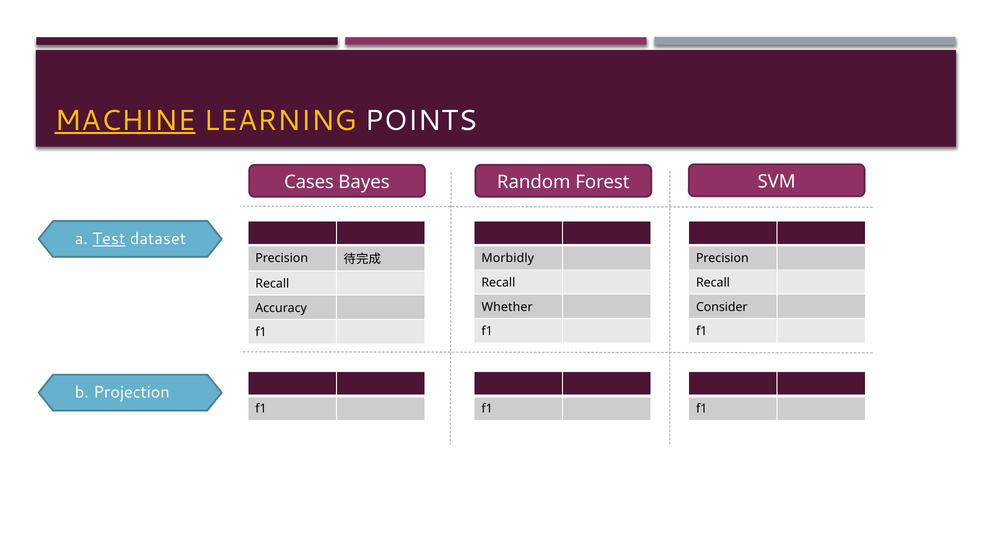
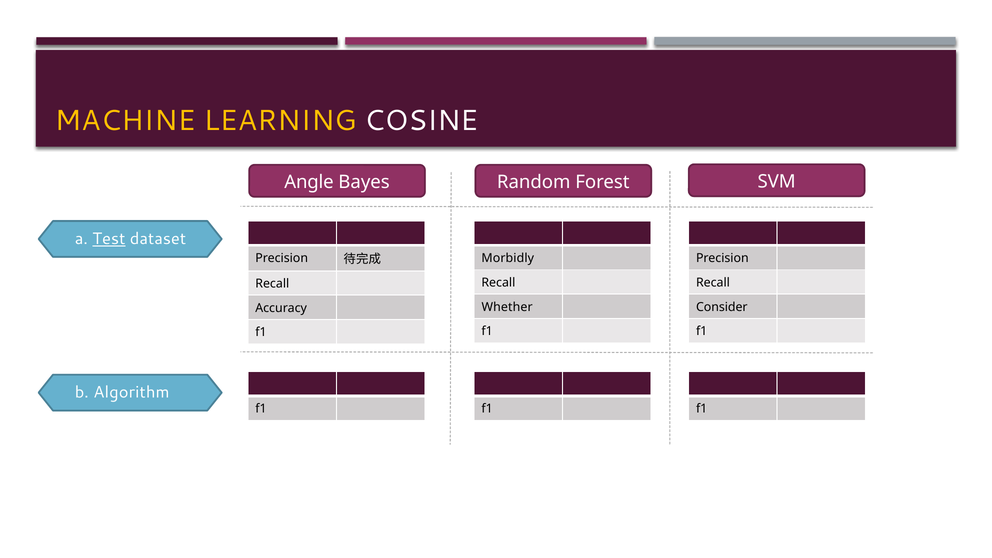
MACHINE underline: present -> none (125, 121)
POINTS: POINTS -> COSINE (421, 121)
Cases: Cases -> Angle (309, 182)
Projection: Projection -> Algorithm (131, 393)
